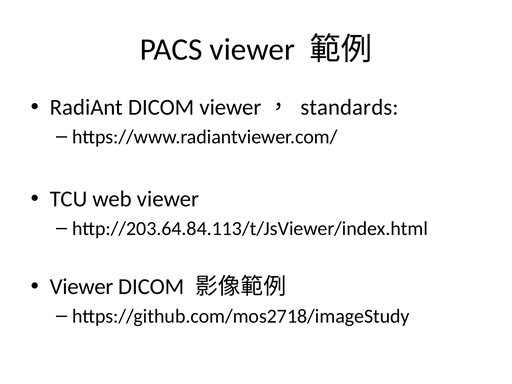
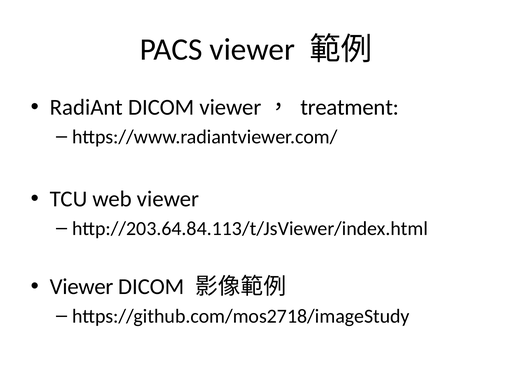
standards: standards -> treatment (350, 107)
